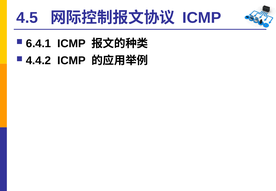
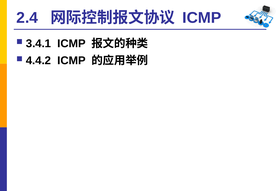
4.5: 4.5 -> 2.4 (27, 18)
6.4.1: 6.4.1 -> 3.4.1 (38, 44)
